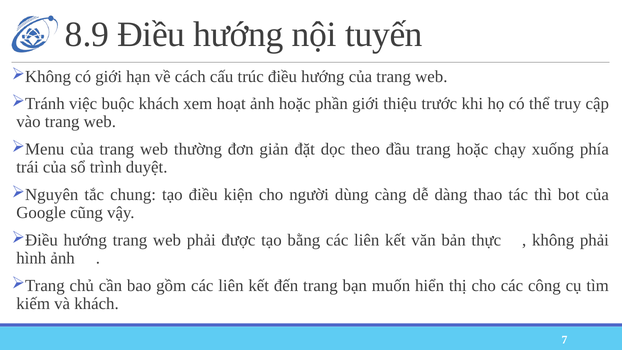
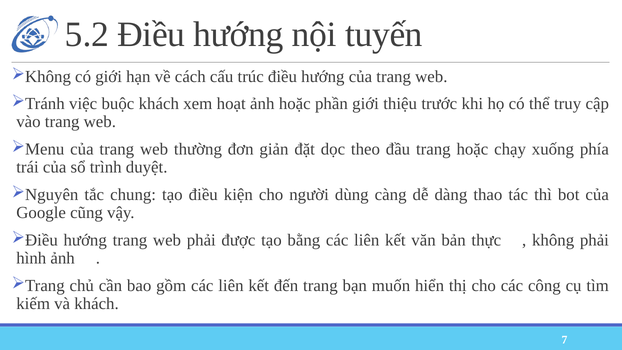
8.9: 8.9 -> 5.2 (87, 34)
